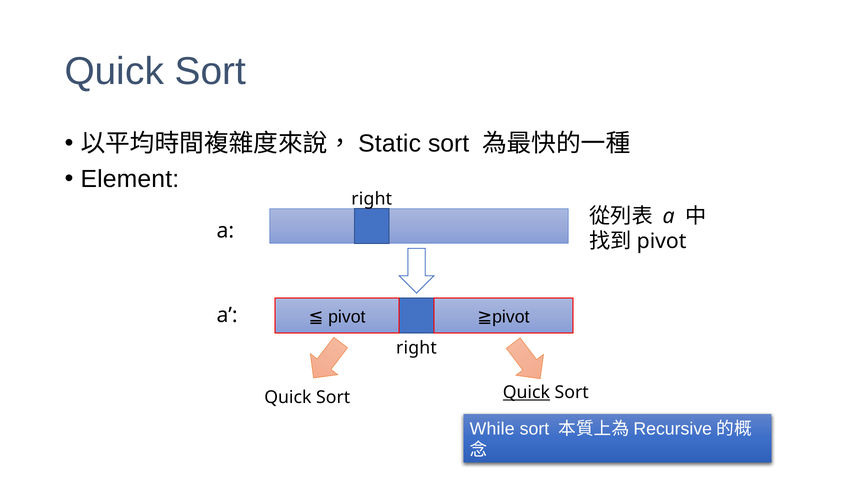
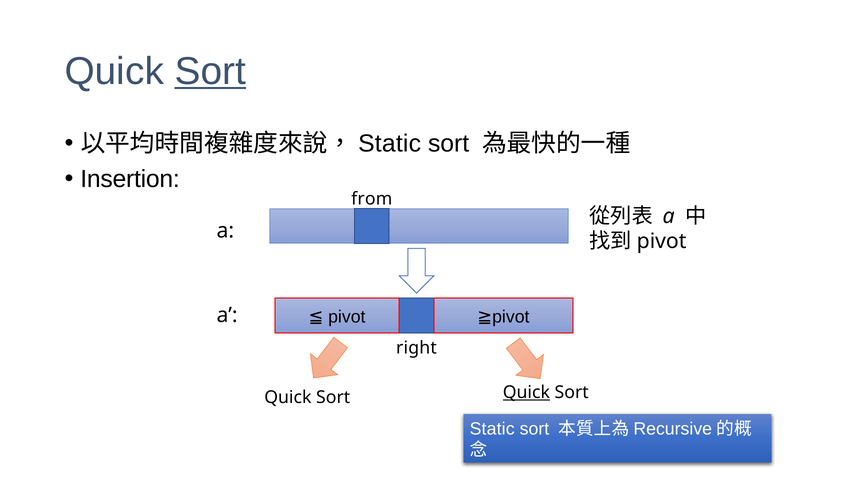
Sort underline: none -> present (210, 71)
Element: Element -> Insertion (130, 179)
right: right -> from (372, 199)
While: While -> Static (492, 429)
